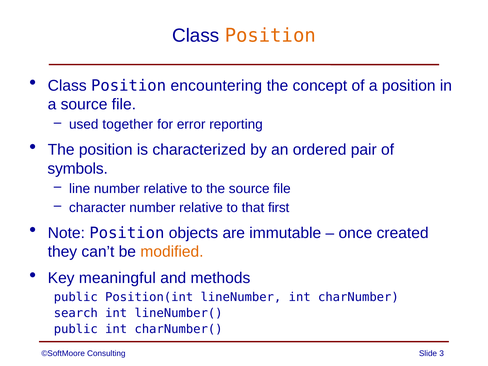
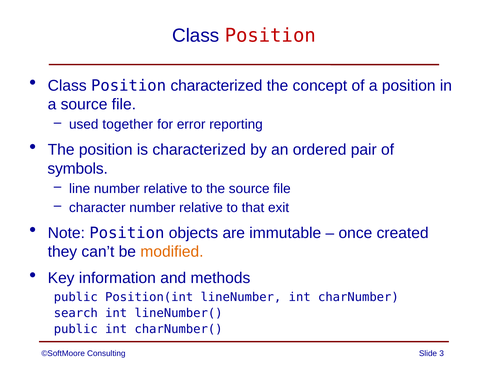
Position colour: orange -> red (270, 36)
Position encountering: encountering -> characterized (216, 86)
first: first -> exit (279, 208)
meaningful: meaningful -> information (117, 278)
